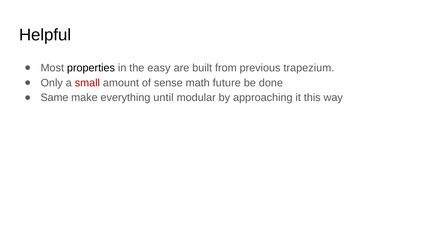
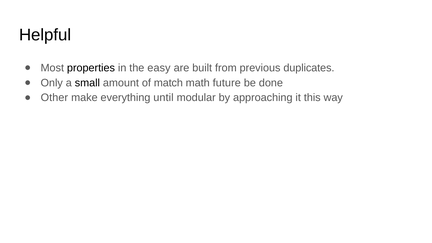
trapezium: trapezium -> duplicates (309, 68)
small colour: red -> black (87, 83)
sense: sense -> match (168, 83)
Same: Same -> Other (54, 98)
